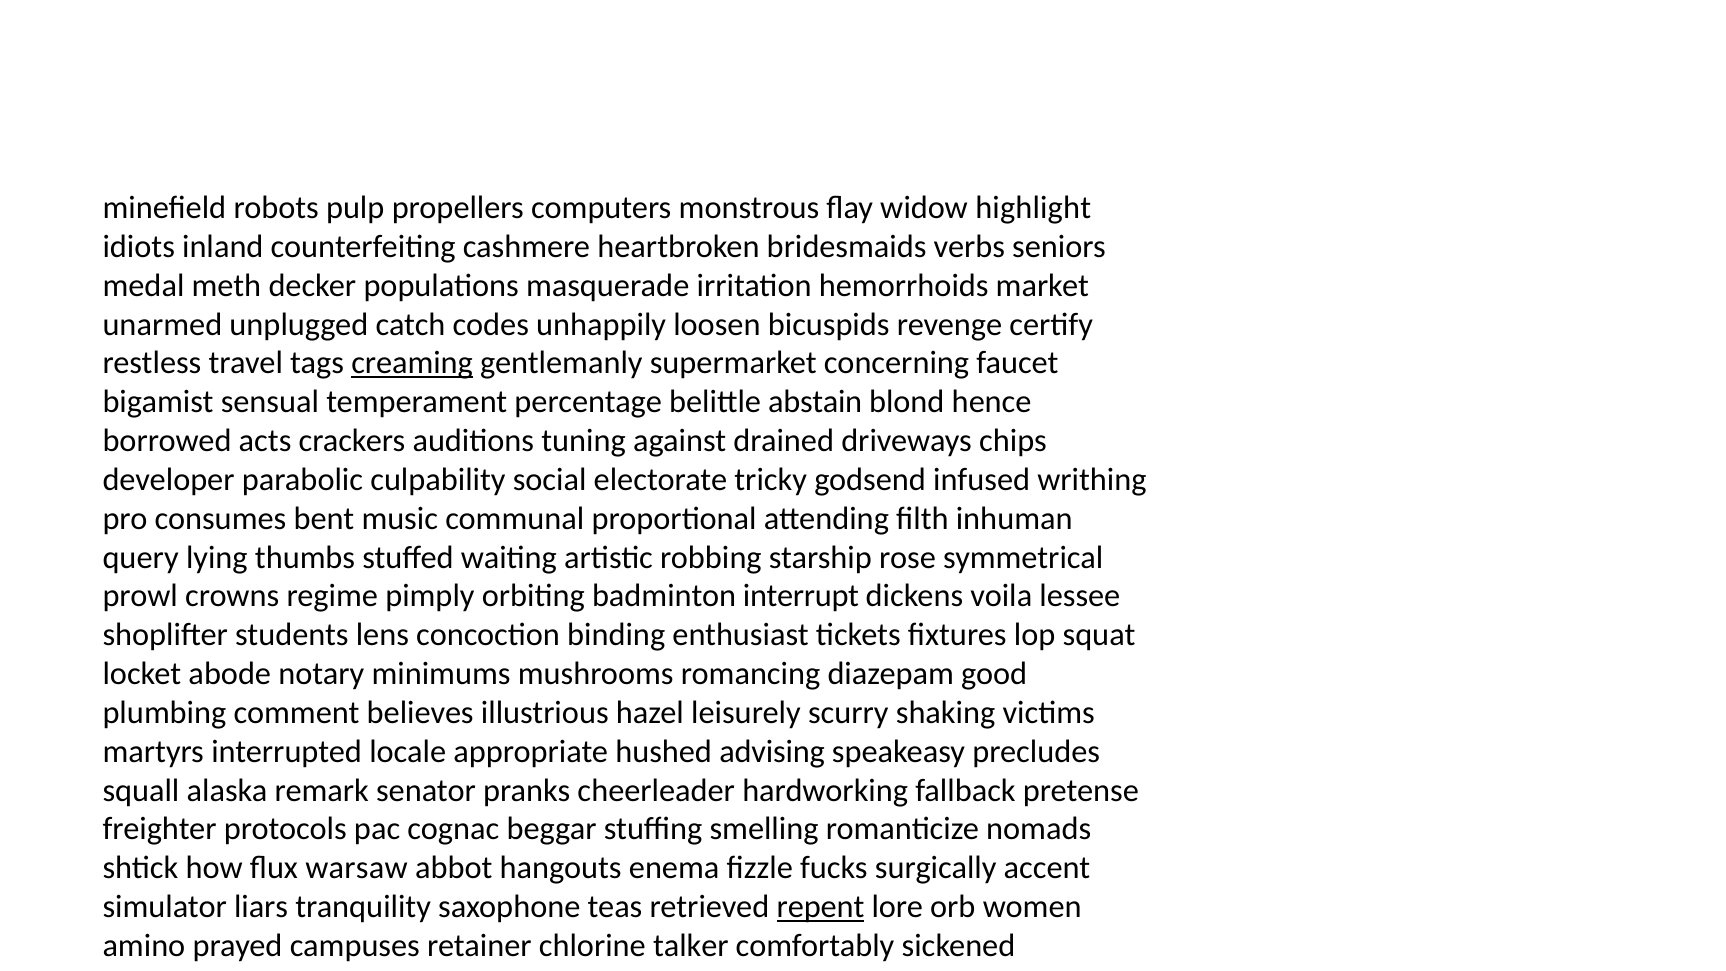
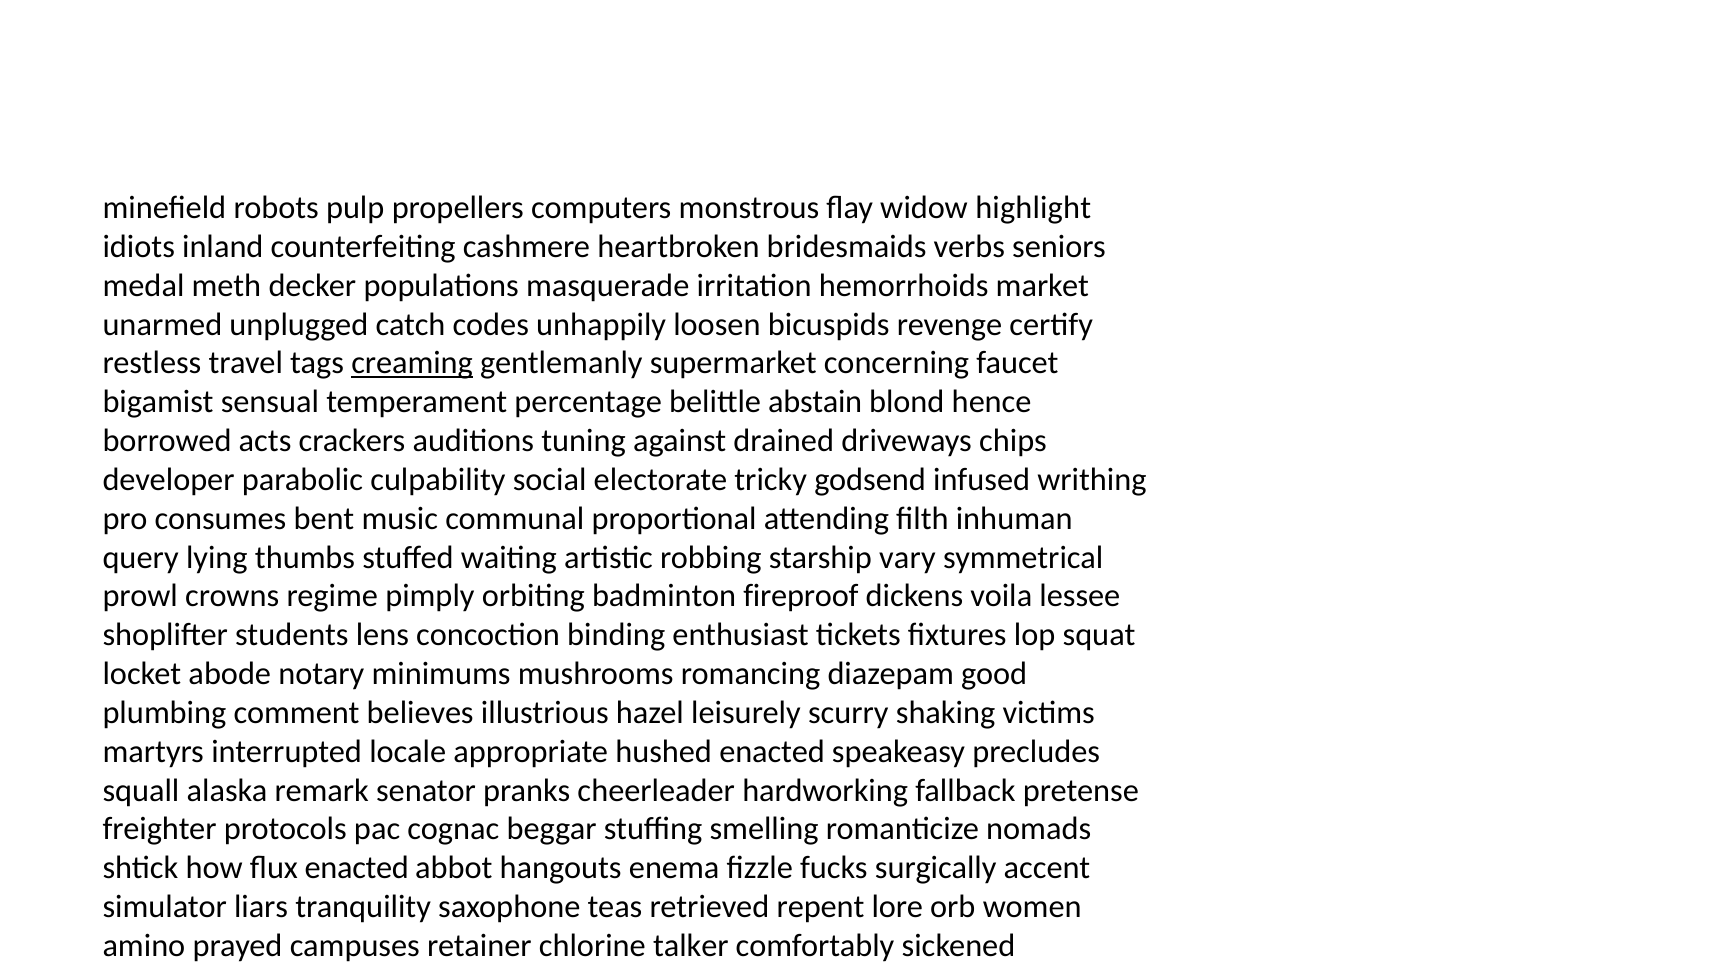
rose: rose -> vary (907, 557)
badminton interrupt: interrupt -> fireproof (801, 596)
hushed advising: advising -> enacted (772, 751)
flux warsaw: warsaw -> enacted (357, 868)
repent underline: present -> none (821, 907)
